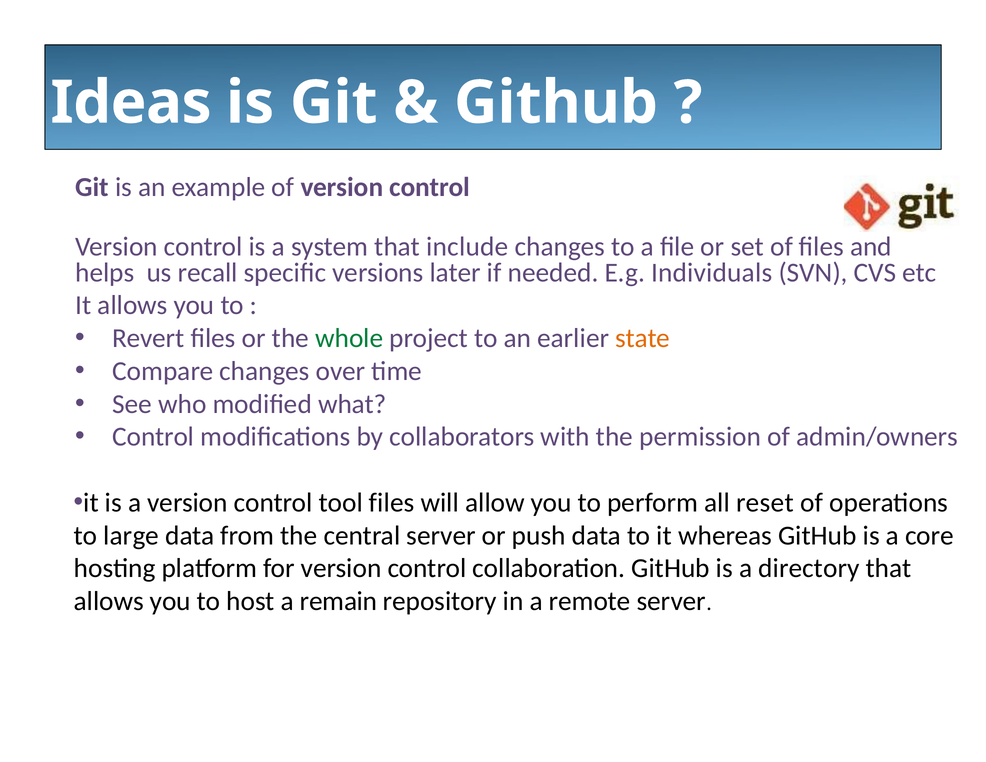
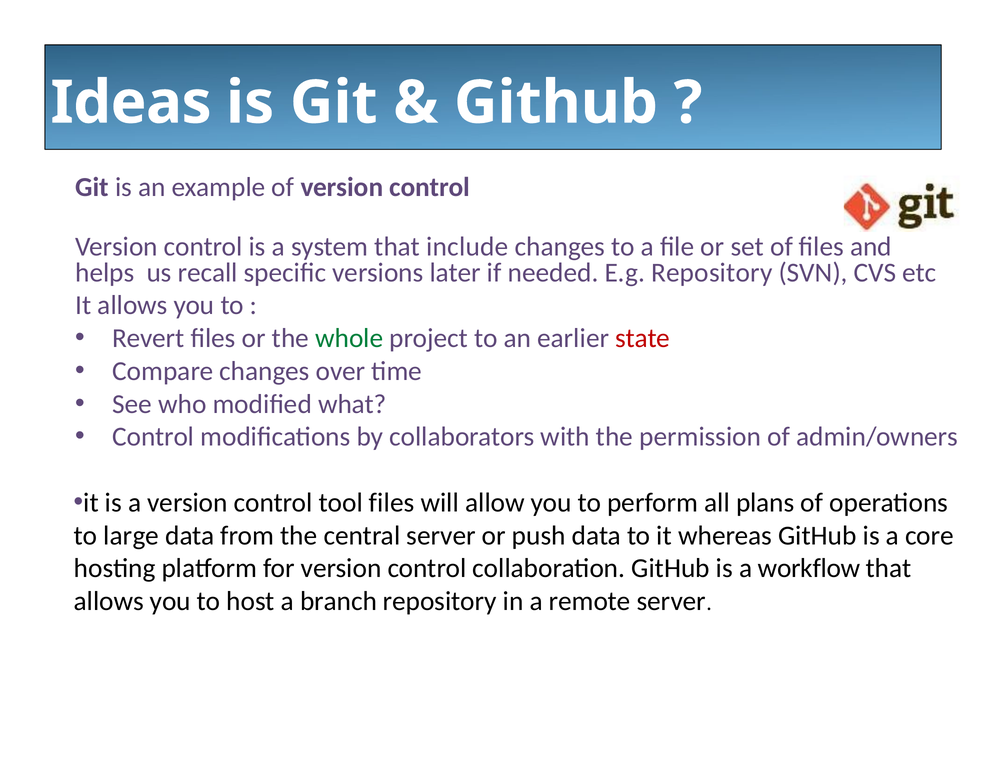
E.g Individuals: Individuals -> Repository (712, 273)
state colour: orange -> red (643, 338)
reset: reset -> plans (765, 503)
directory: directory -> workflow (809, 568)
remain: remain -> branch (338, 601)
